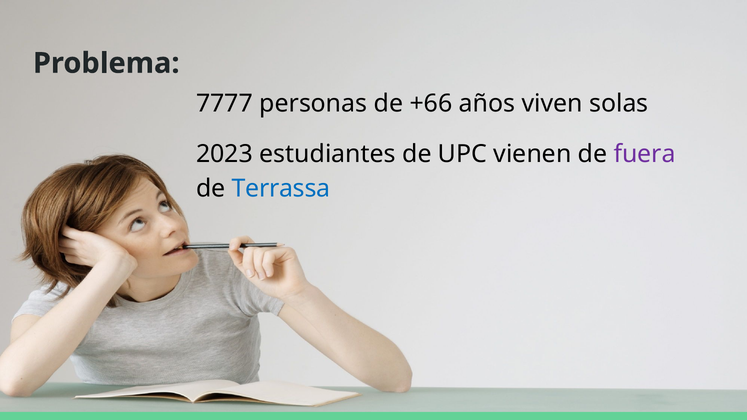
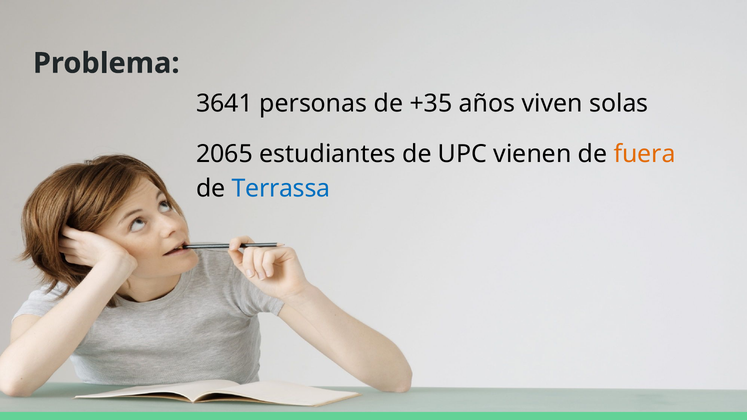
7777: 7777 -> 3641 (224, 103)
+66: +66 -> +35 (431, 103)
2023: 2023 -> 2065 (224, 154)
fuera colour: purple -> orange (645, 154)
